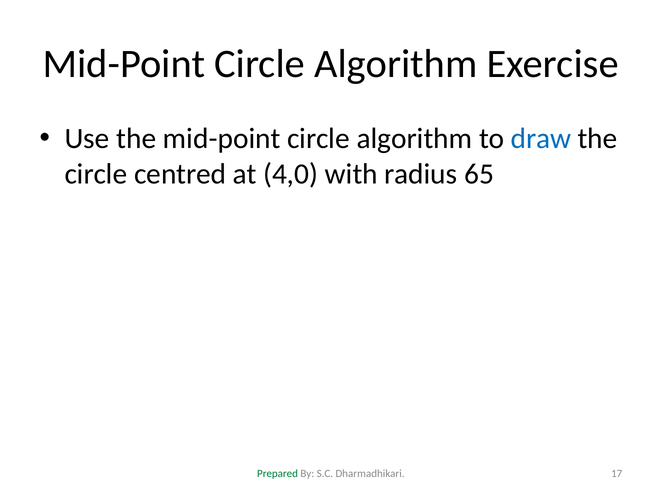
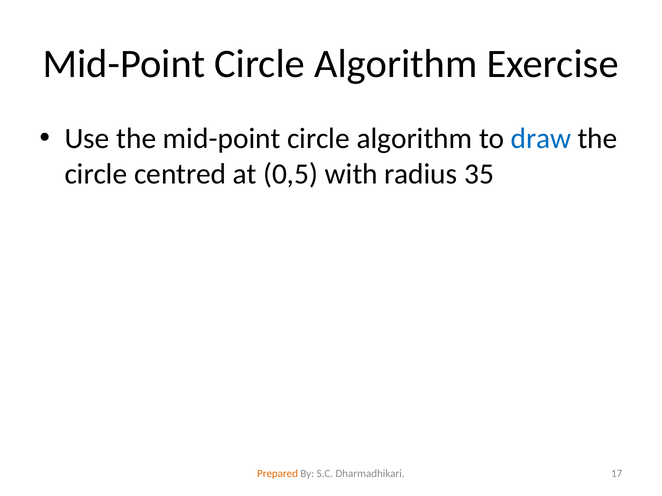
4,0: 4,0 -> 0,5 (291, 174)
65: 65 -> 35 (479, 174)
Prepared colour: green -> orange (278, 474)
